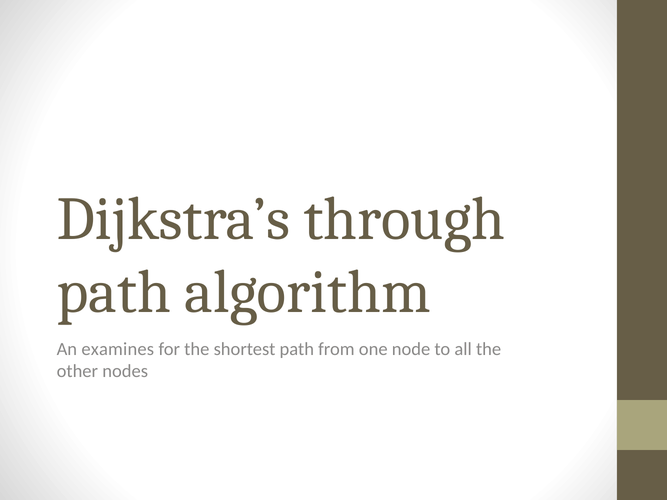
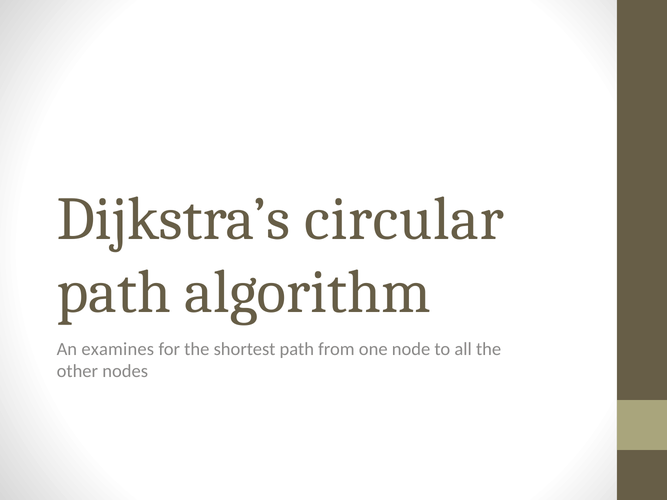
through: through -> circular (404, 219)
